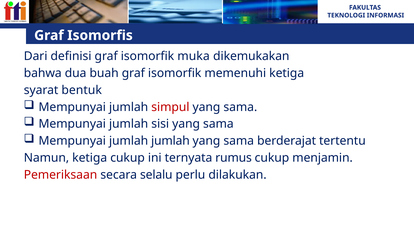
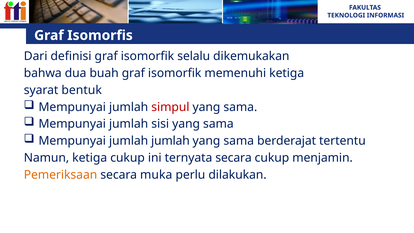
muka: muka -> selalu (194, 56)
ternyata rumus: rumus -> secara (234, 158)
Pemeriksaan colour: red -> orange (61, 175)
selalu: selalu -> muka (156, 175)
